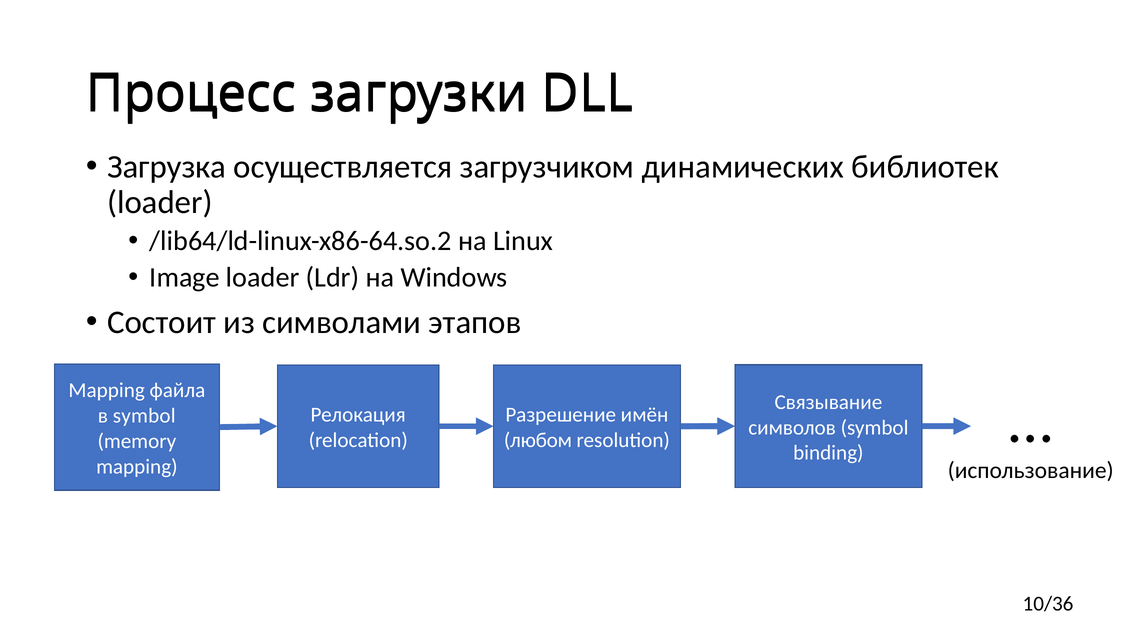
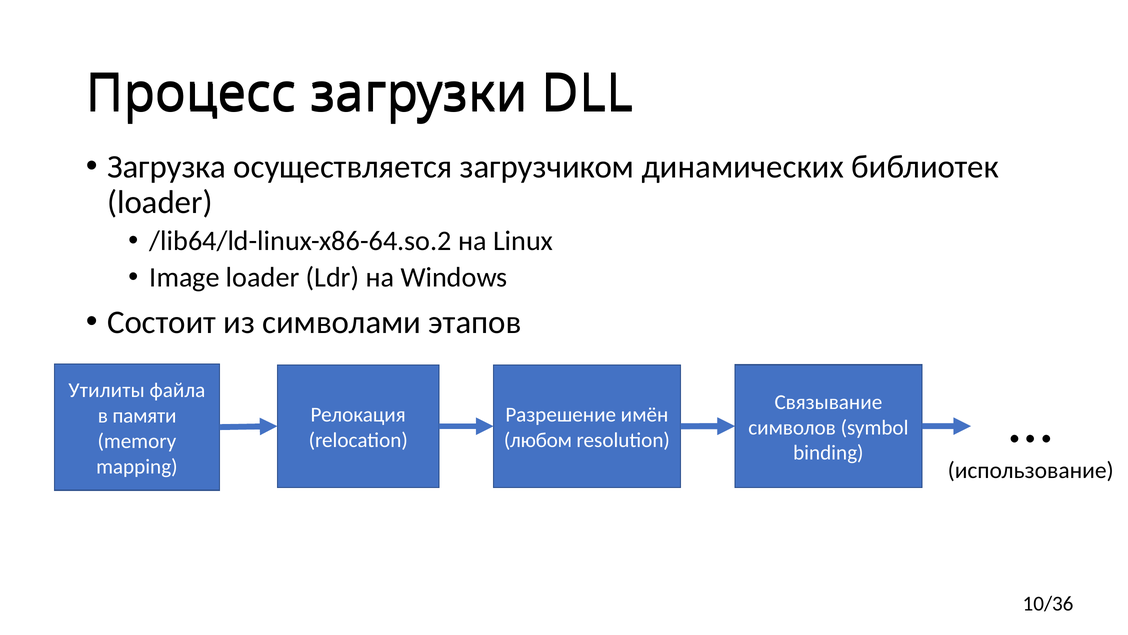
Mapping: Mapping -> Утилиты (107, 390)
в symbol: symbol -> памяти (144, 416)
